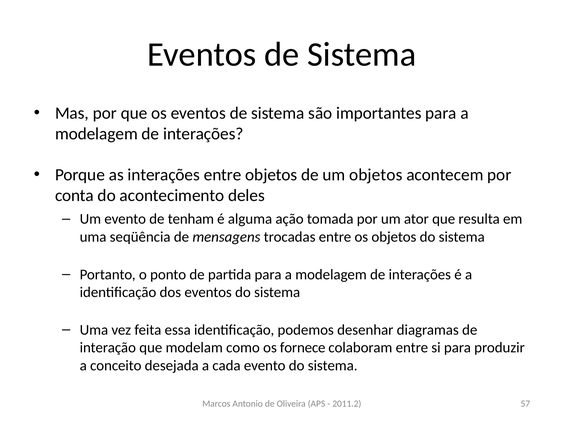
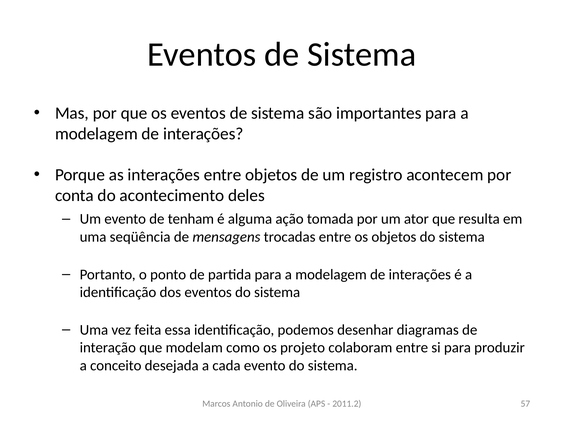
um objetos: objetos -> registro (376, 175)
fornece: fornece -> projeto (303, 348)
